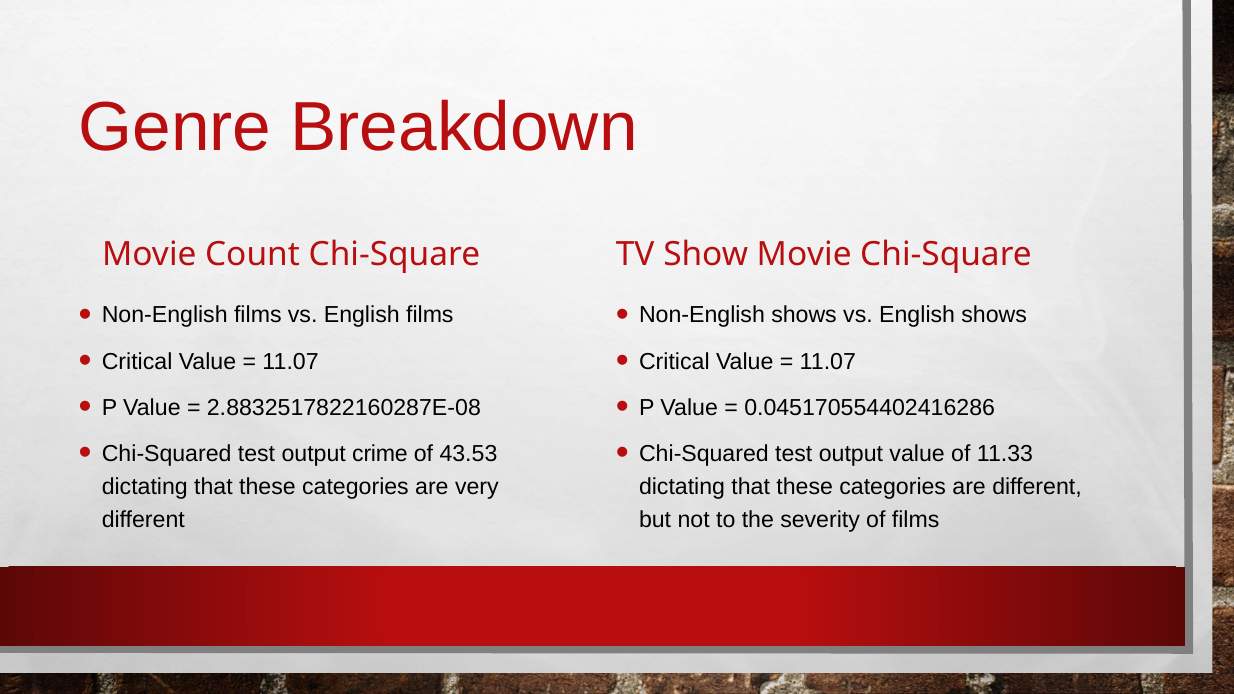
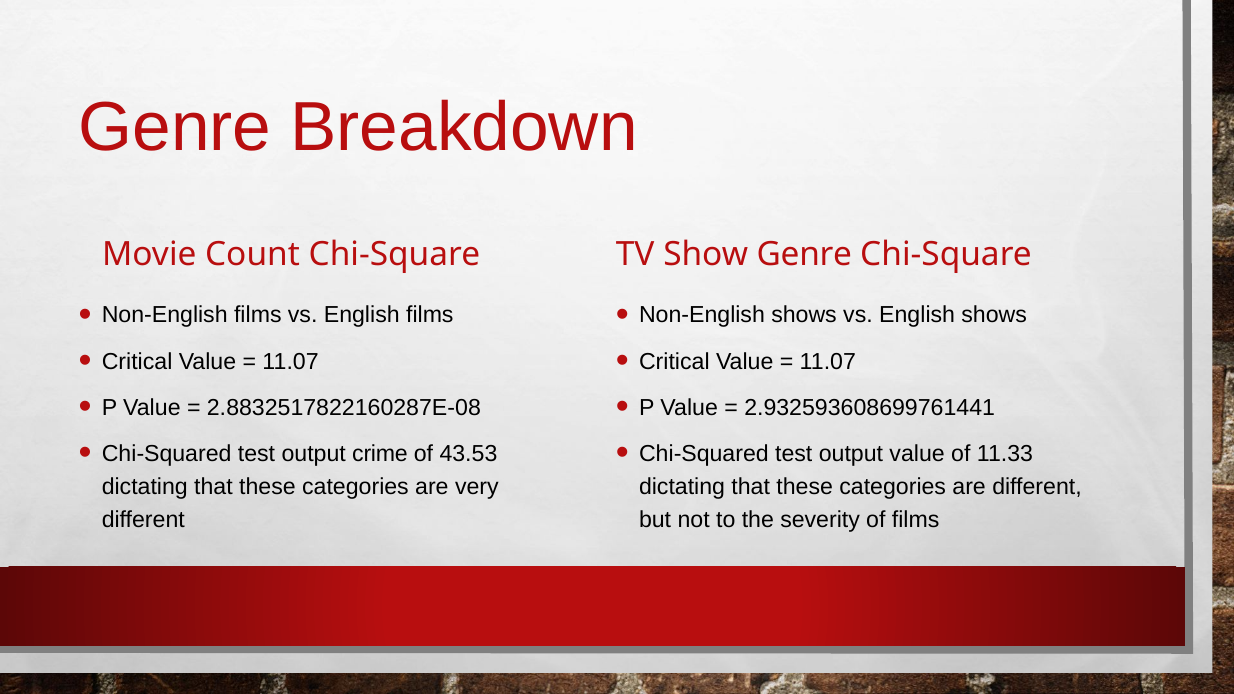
Show Movie: Movie -> Genre (804, 255)
0.045170554402416286: 0.045170554402416286 -> 2.932593608699761441 (870, 408)
